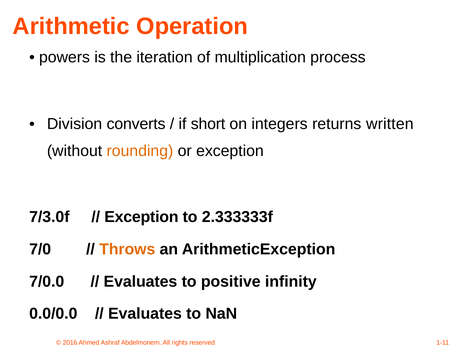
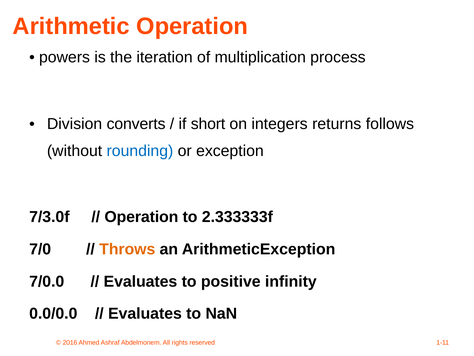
written: written -> follows (390, 124)
rounding colour: orange -> blue (140, 151)
Exception: Exception -> Operation (141, 217)
